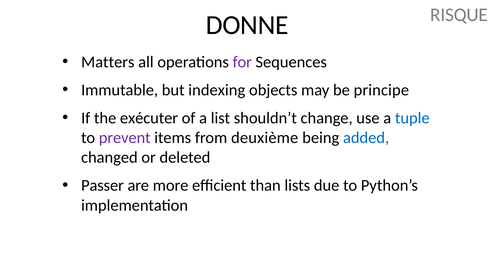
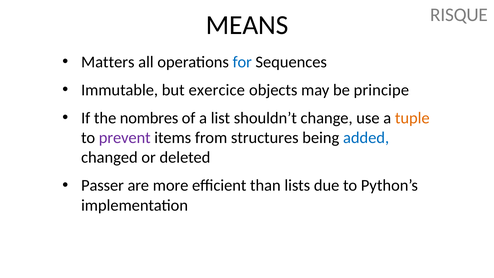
DONNE: DONNE -> MEANS (247, 25)
for colour: purple -> blue (242, 62)
indexing: indexing -> exercice (217, 90)
exécuter: exécuter -> nombres (149, 118)
tuple colour: blue -> orange (412, 118)
deuxième: deuxième -> structures (265, 138)
